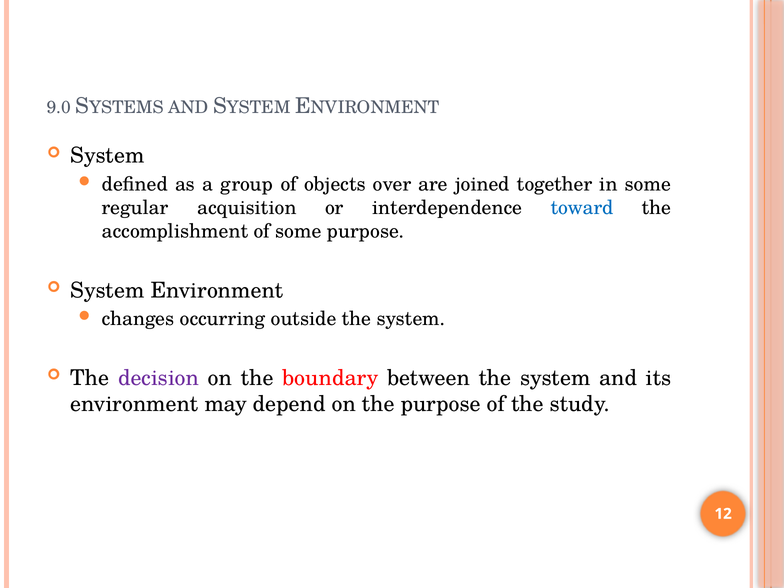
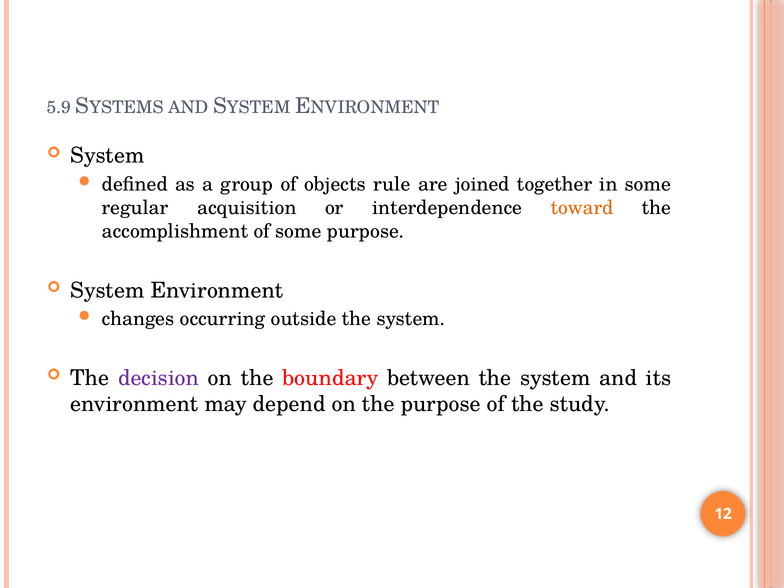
9.0: 9.0 -> 5.9 (59, 108)
over: over -> rule (392, 184)
toward colour: blue -> orange (582, 208)
